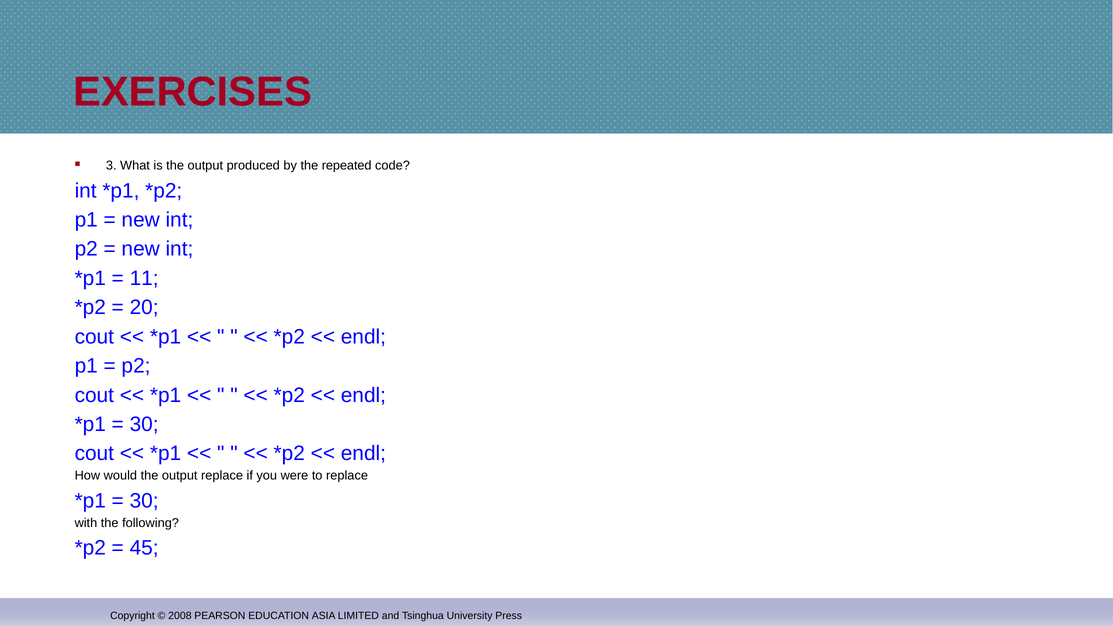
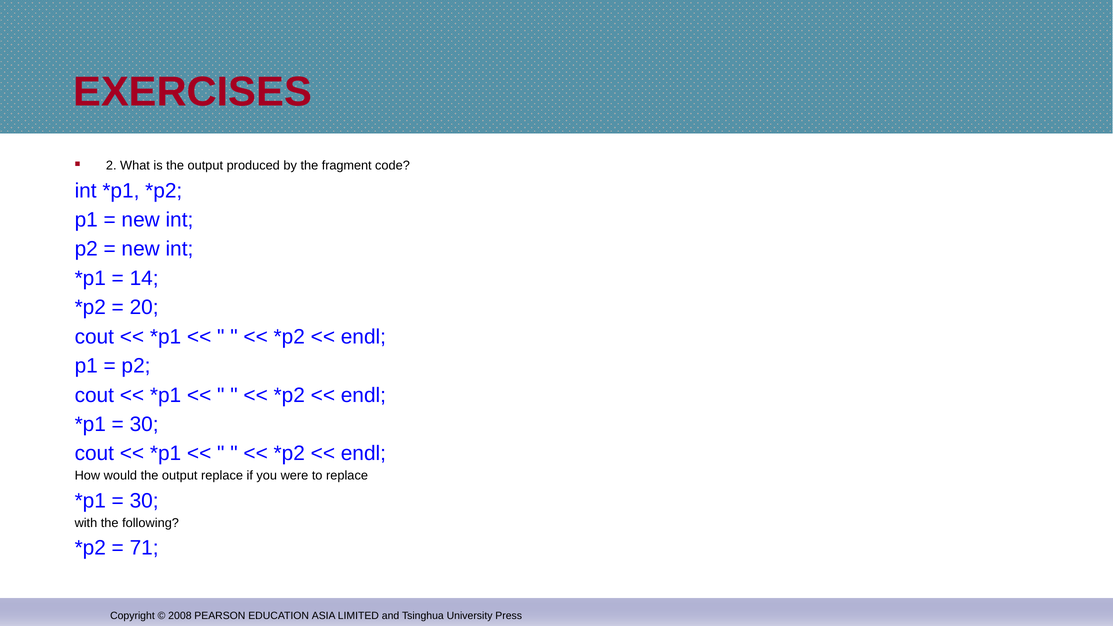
3: 3 -> 2 (111, 166)
repeated: repeated -> fragment (347, 166)
11: 11 -> 14 (144, 278)
45: 45 -> 71 (144, 548)
